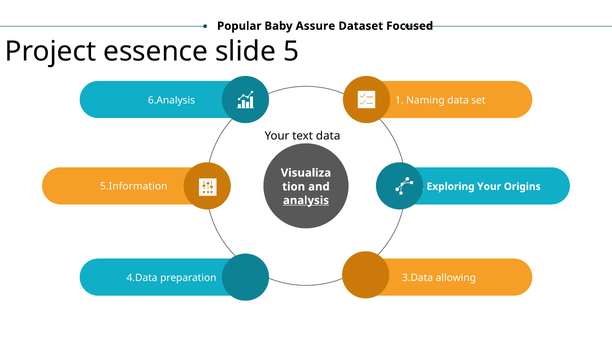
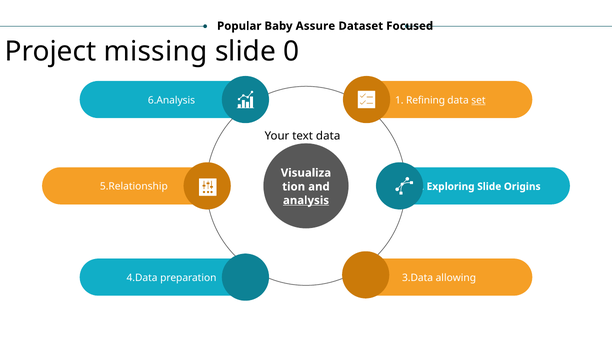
essence: essence -> missing (155, 51)
5: 5 -> 0 (291, 51)
Naming: Naming -> Refining (426, 100)
set underline: none -> present (478, 100)
5.Information: 5.Information -> 5.Relationship (134, 187)
Exploring Your: Your -> Slide (489, 187)
